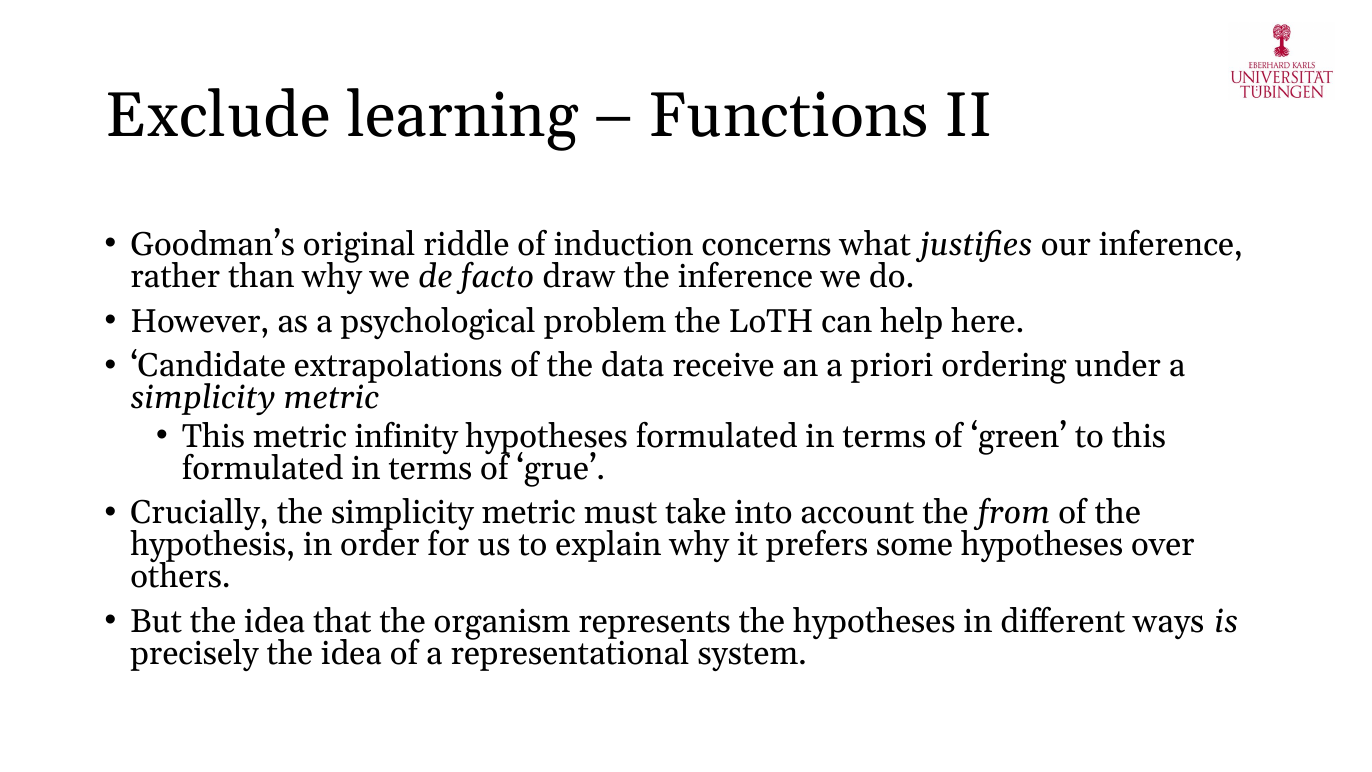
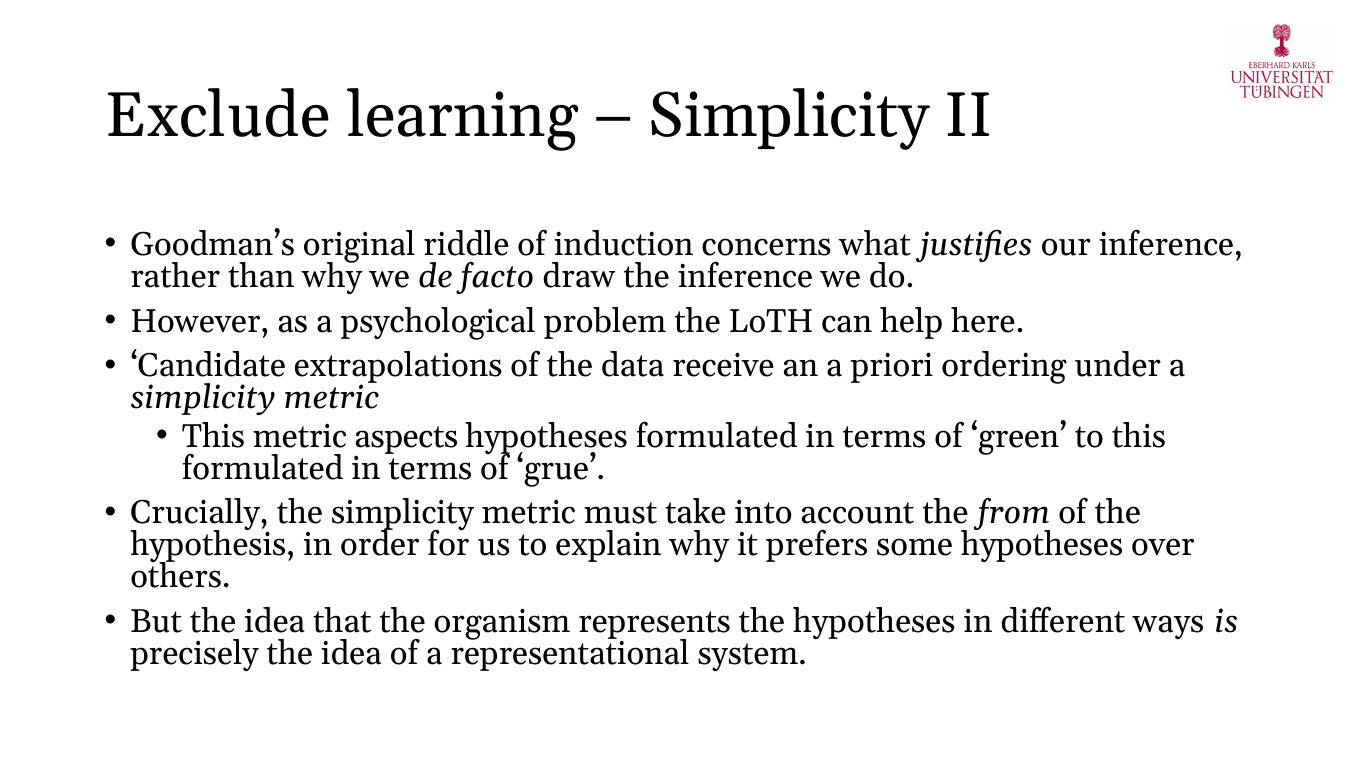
Functions: Functions -> Simplicity (789, 115)
infinity: infinity -> aspects (406, 436)
